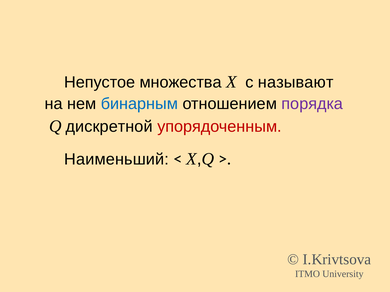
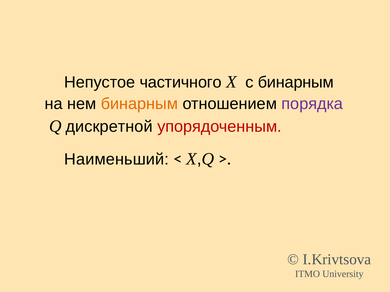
множества: множества -> частичного (181, 82)
с называют: называют -> бинарным (296, 82)
бинарным colour: blue -> orange (139, 104)
